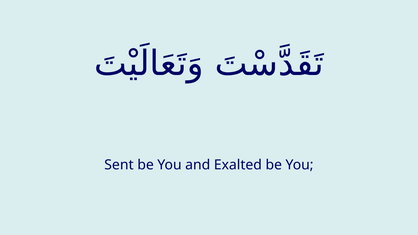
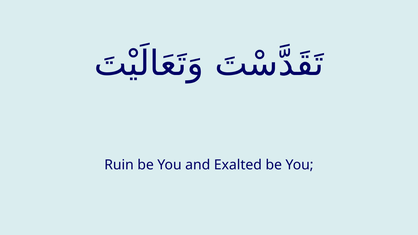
Sent: Sent -> Ruin (119, 165)
